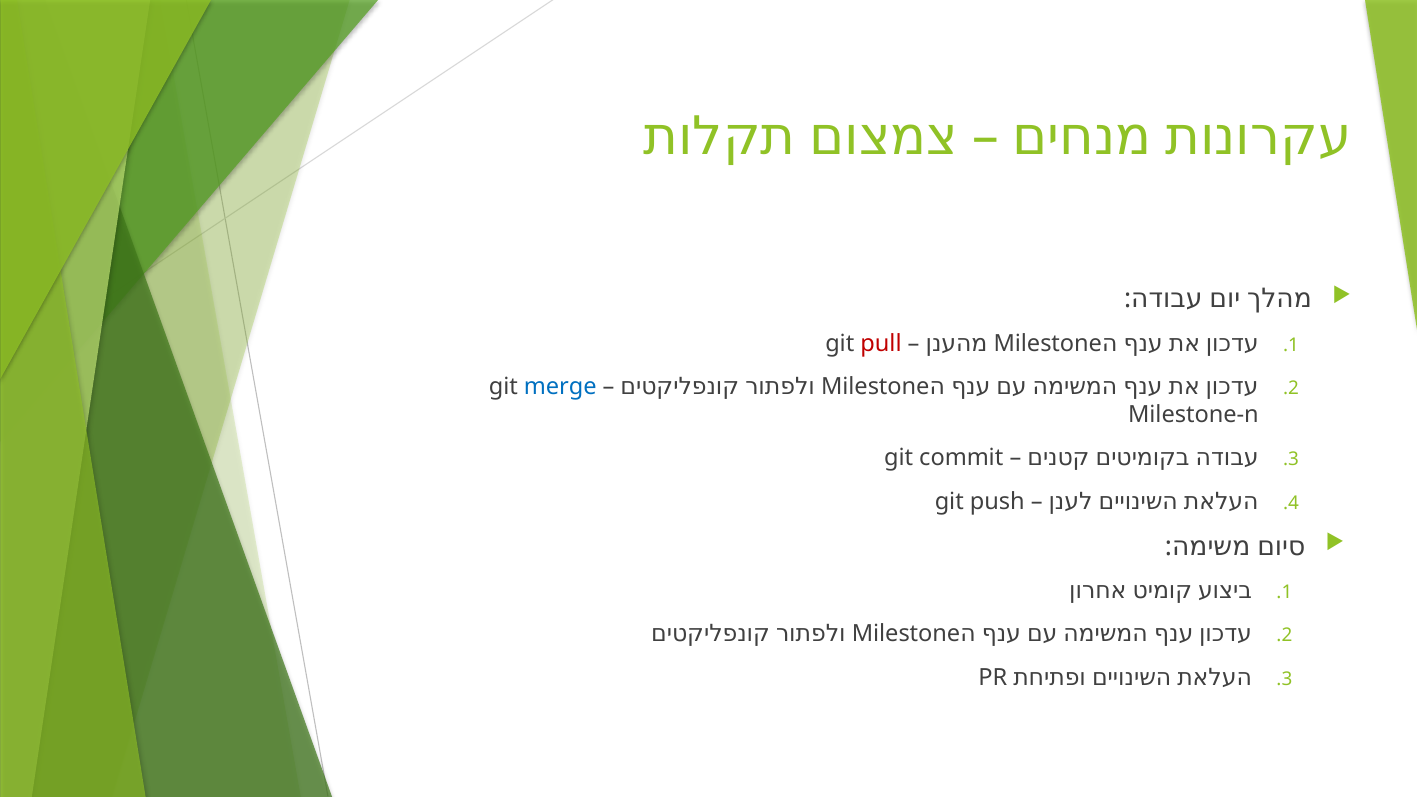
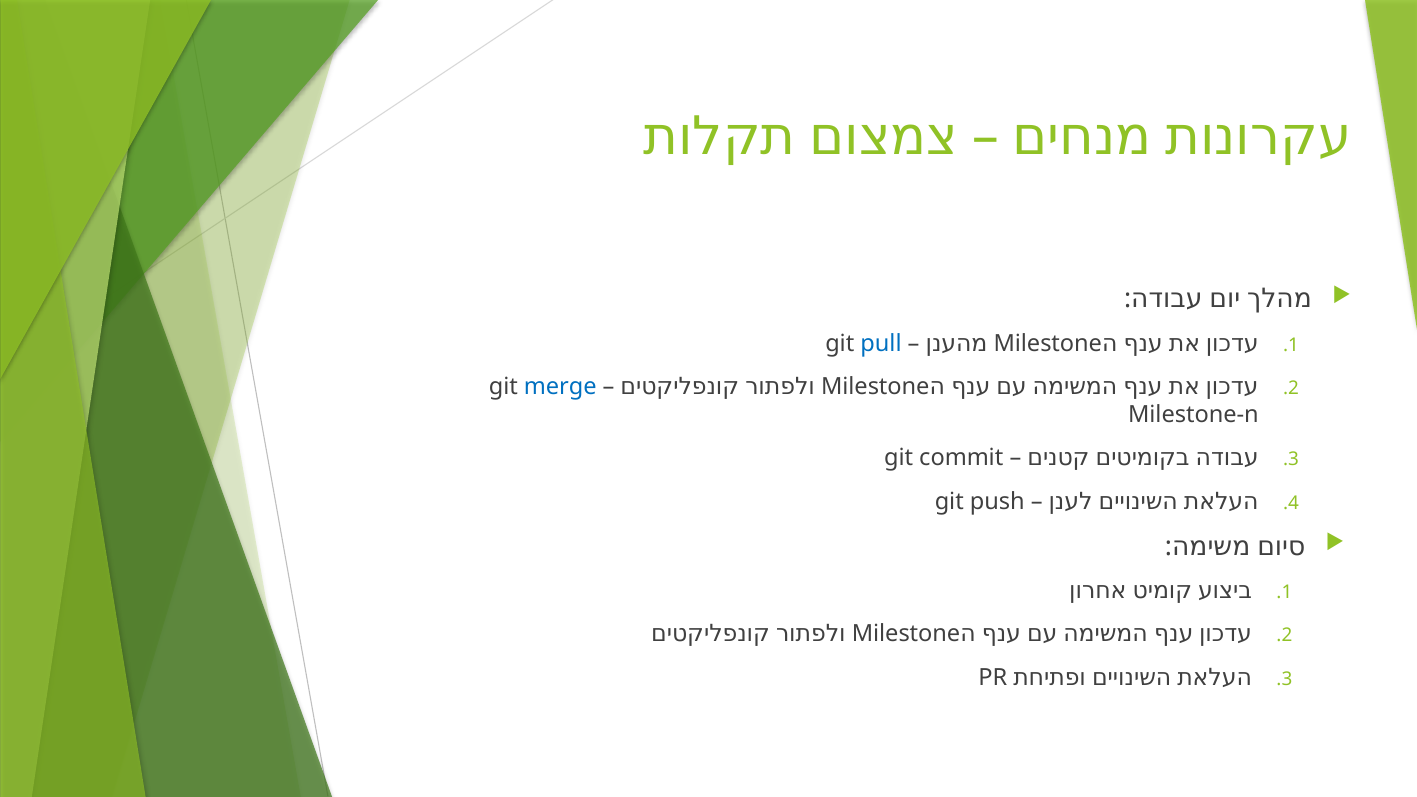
pull colour: red -> blue (881, 344)
